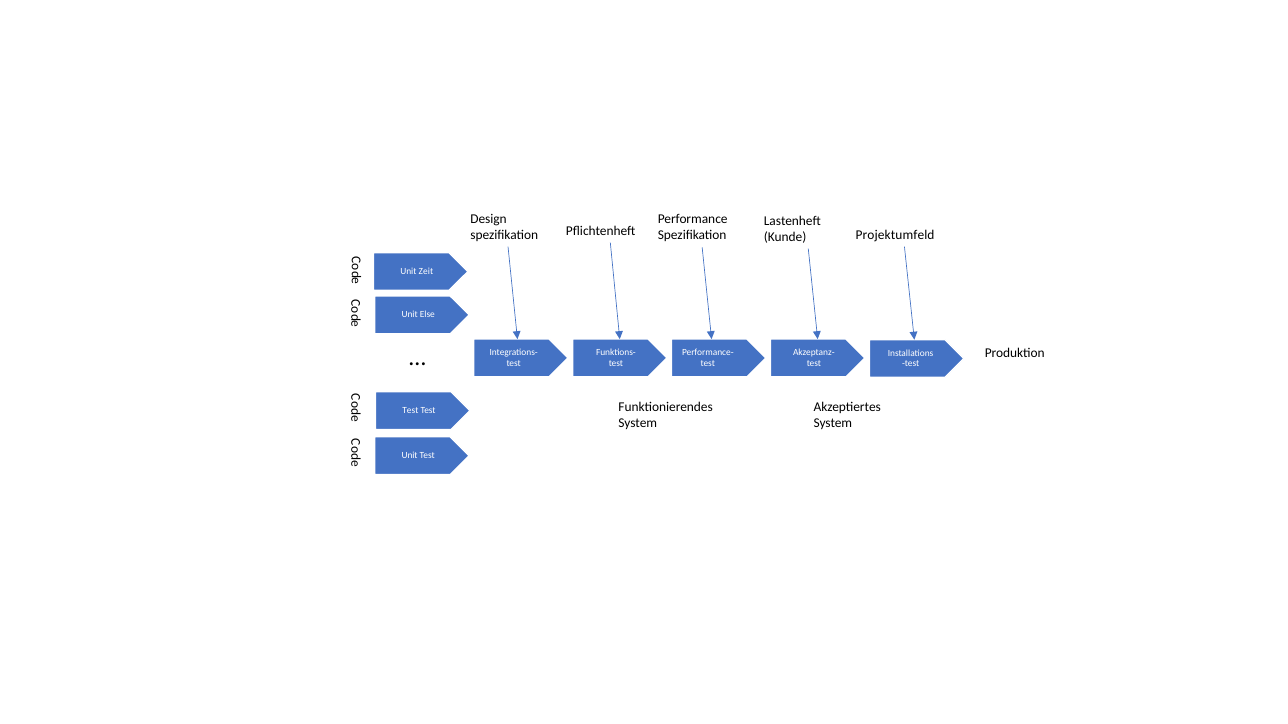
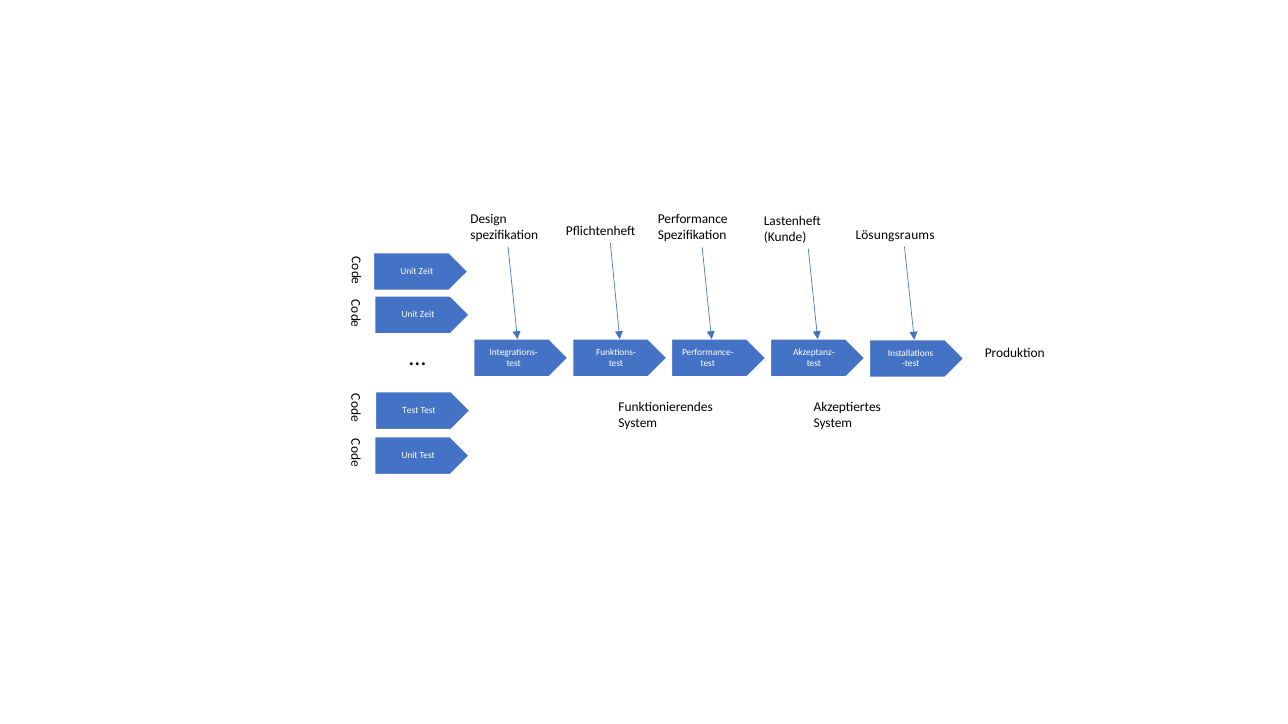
Projektumfeld: Projektumfeld -> Lösungsraums (895, 235)
Else: Else -> Zeit (427, 315)
